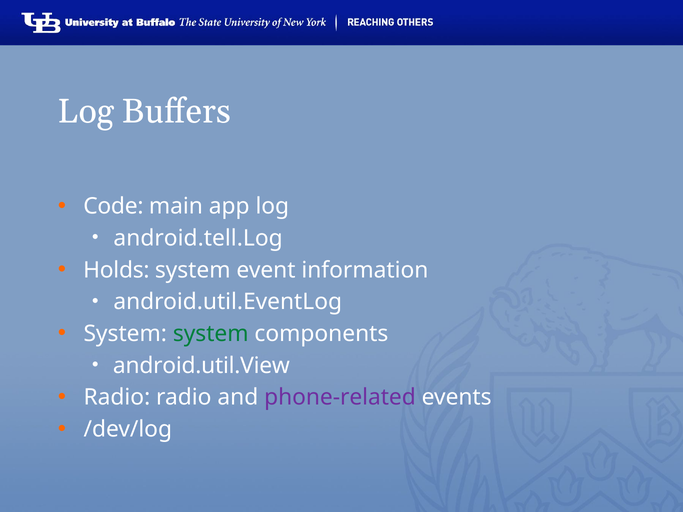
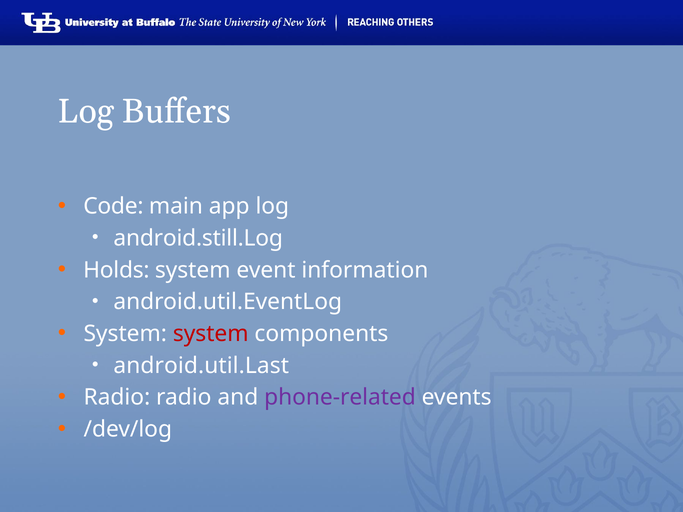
android.tell.Log: android.tell.Log -> android.still.Log (198, 238)
system colour: green -> red (211, 334)
android.util.View: android.util.View -> android.util.Last (201, 366)
